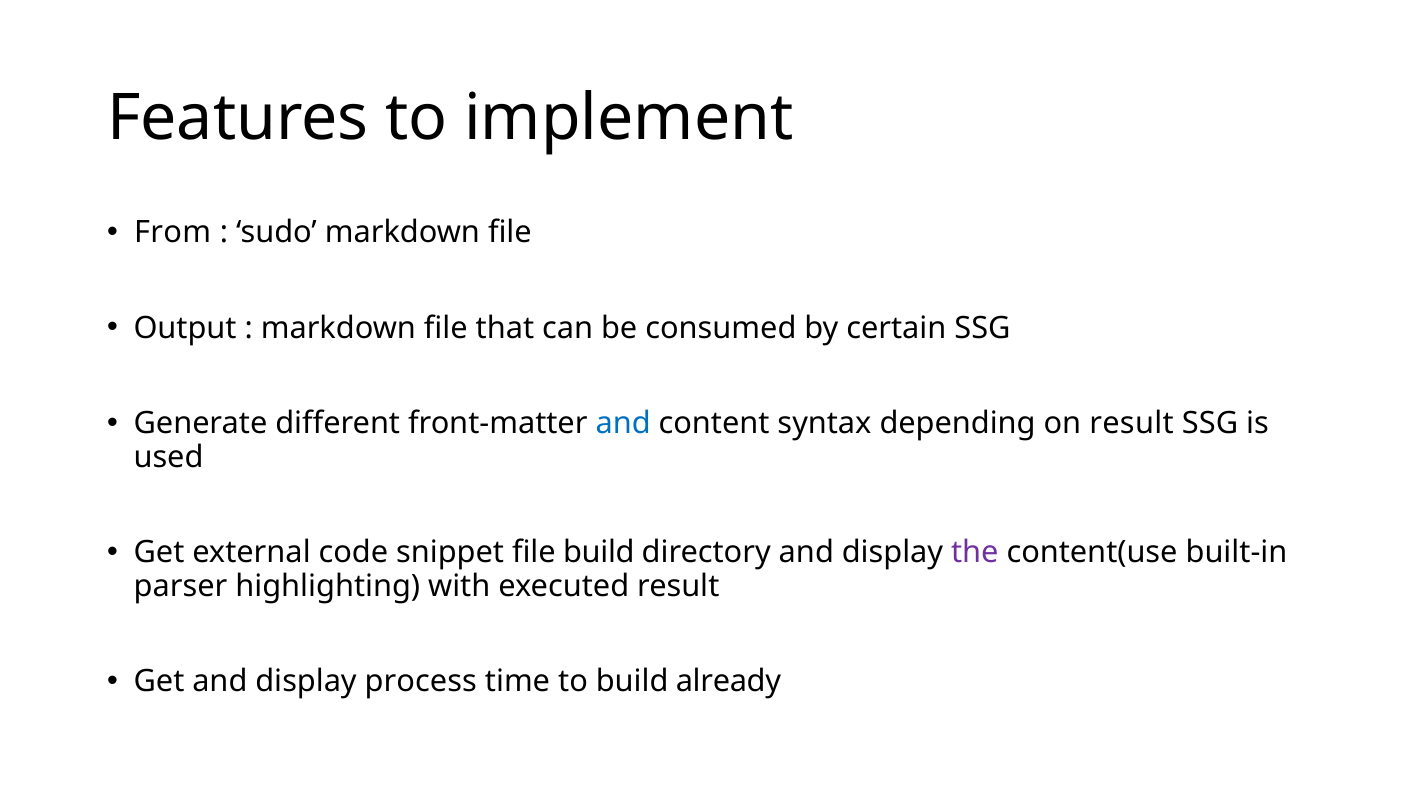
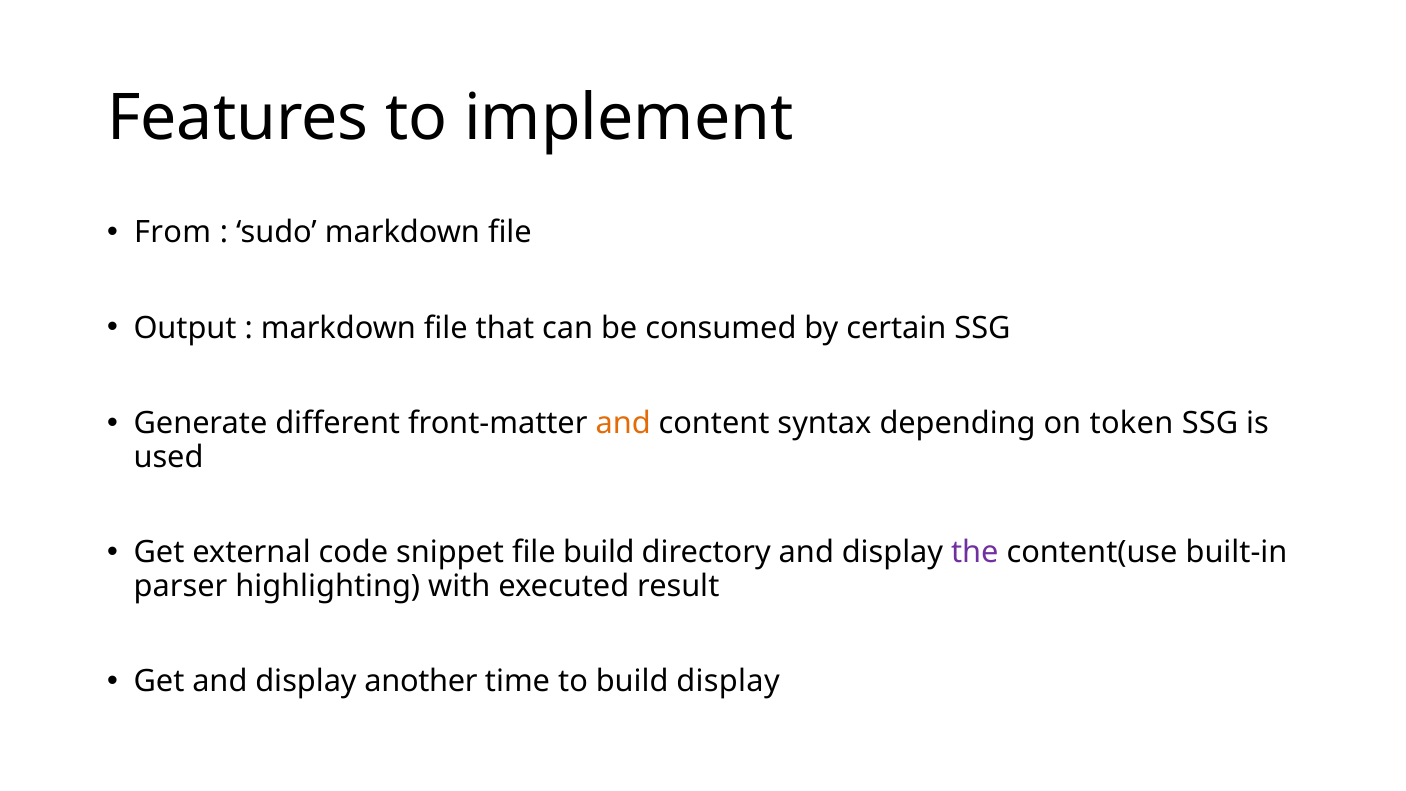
and colour: blue -> orange (623, 424)
on result: result -> token (1132, 424)
process: process -> another (421, 682)
build already: already -> display (728, 682)
